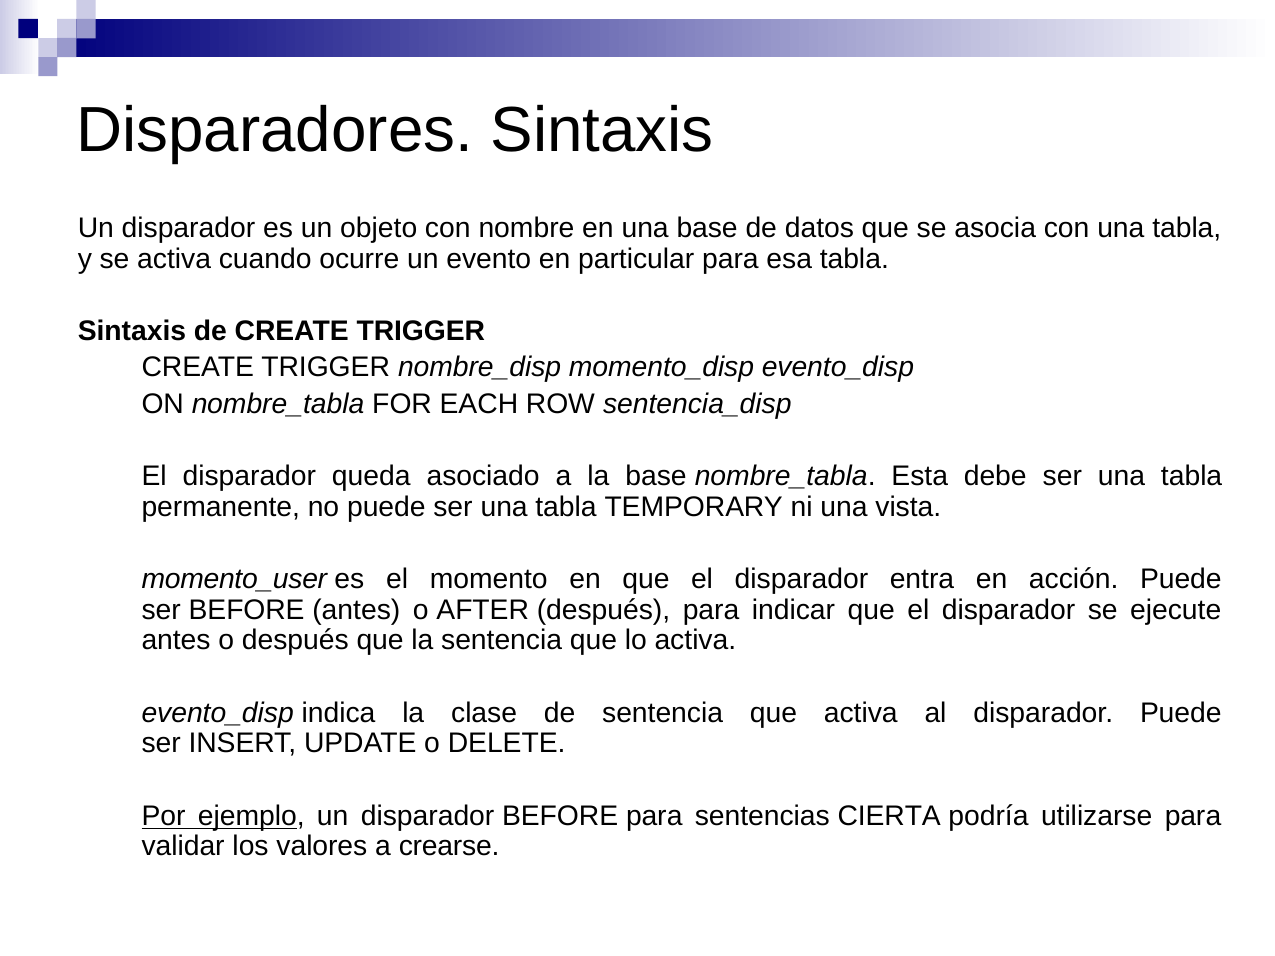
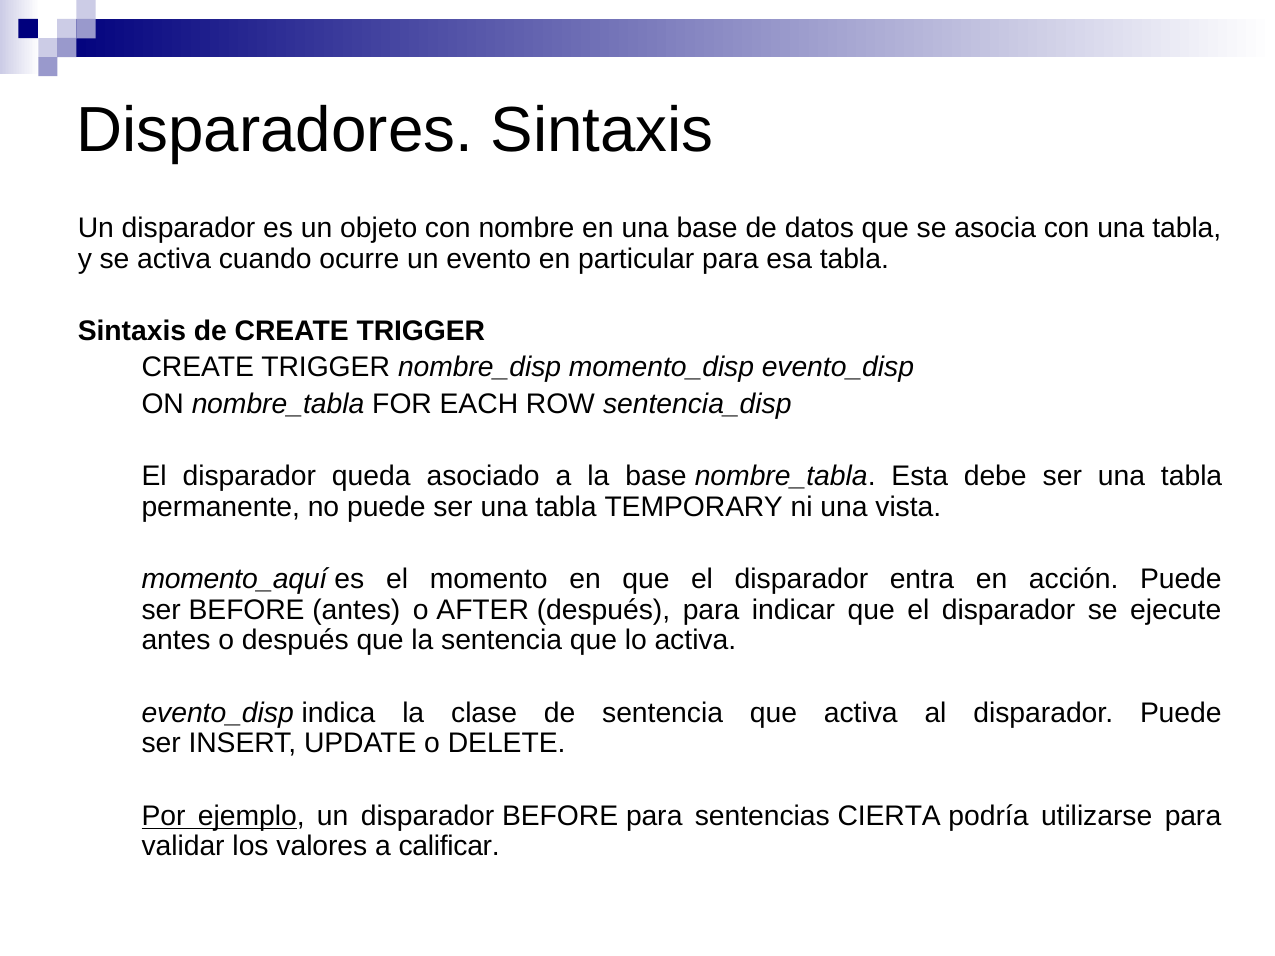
momento_user: momento_user -> momento_aquí (234, 579)
crearse: crearse -> calificar (449, 847)
